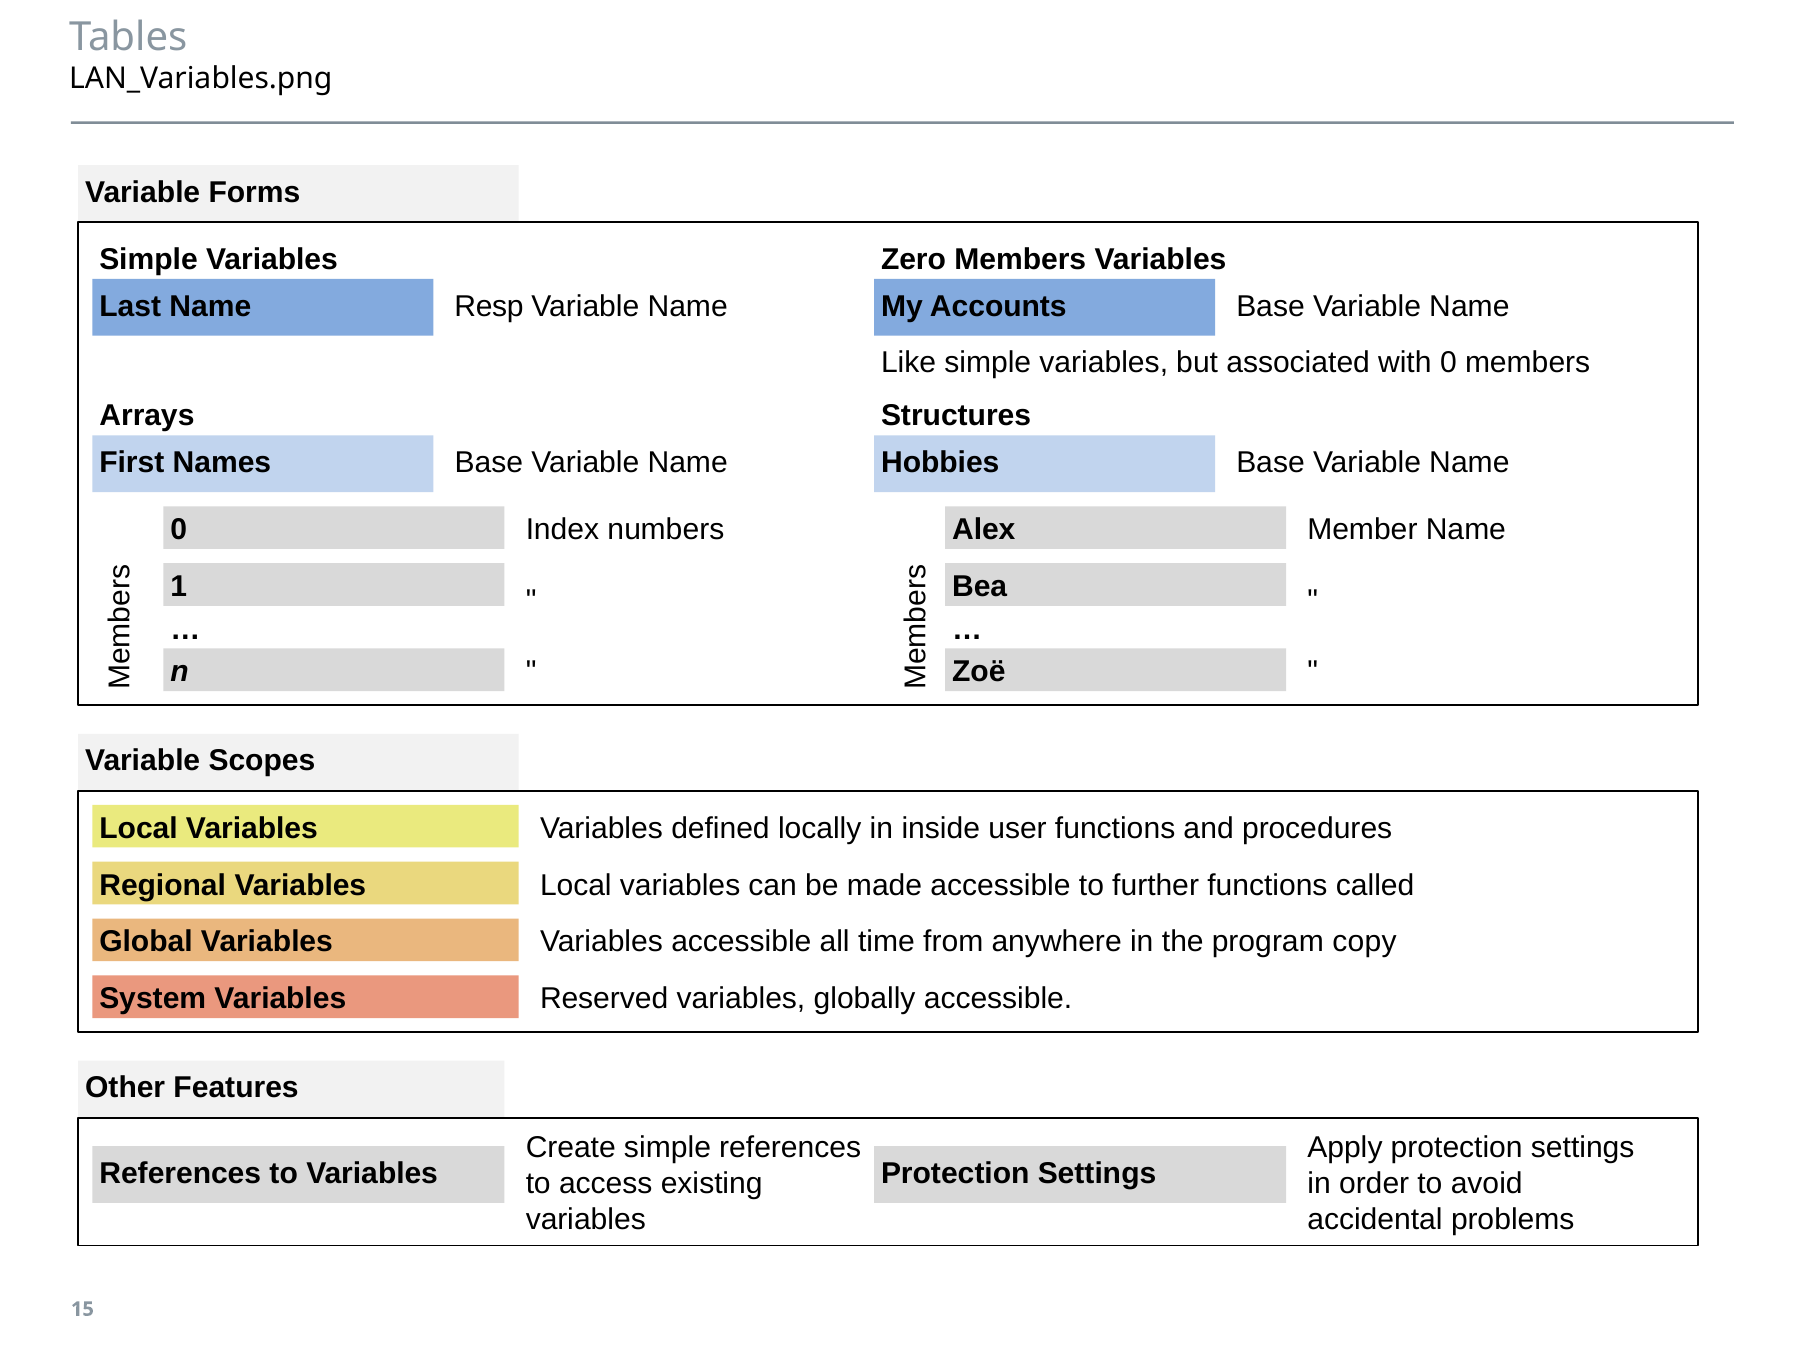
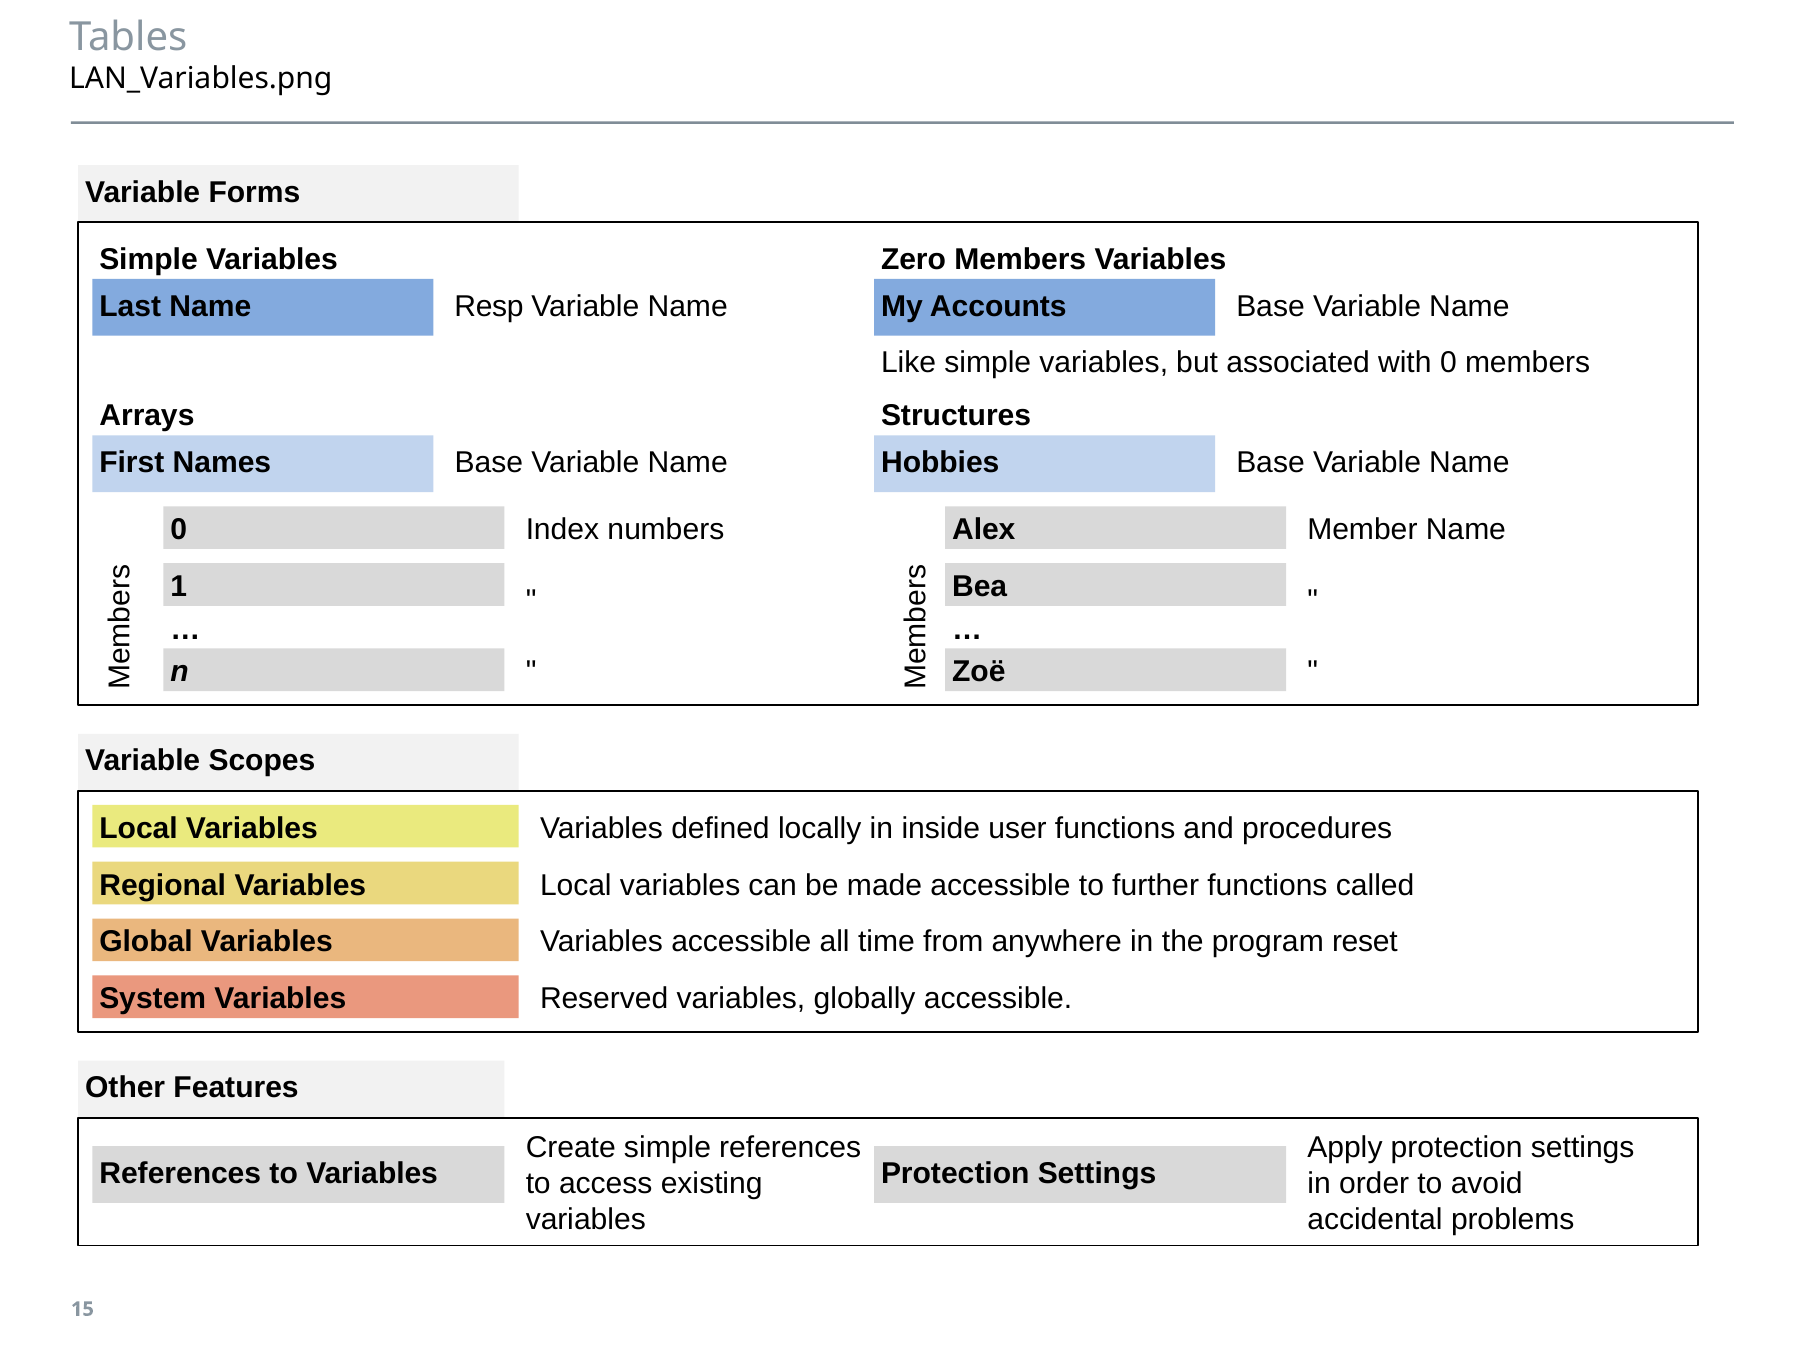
copy: copy -> reset (1365, 942)
